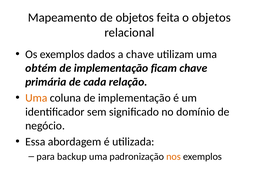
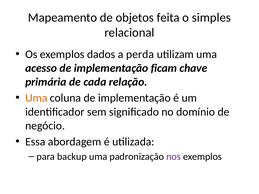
o objetos: objetos -> simples (211, 18)
a chave: chave -> perda (140, 54)
obtém: obtém -> acesso (41, 68)
nos colour: orange -> purple (174, 157)
